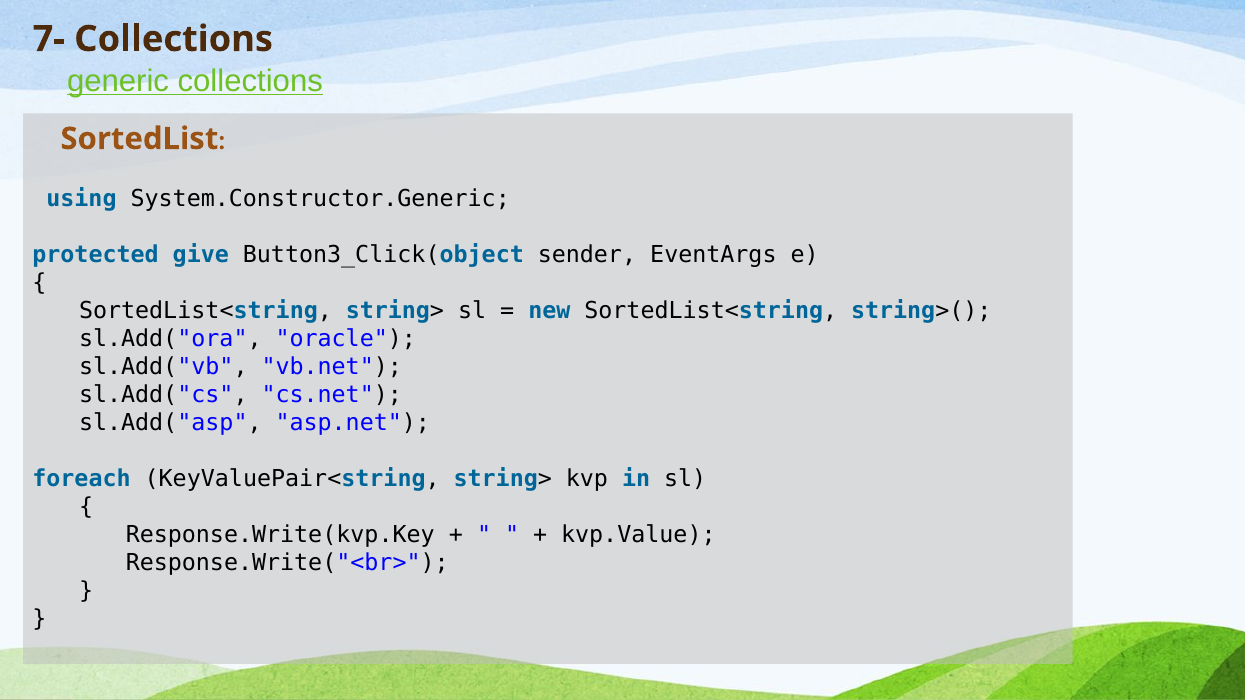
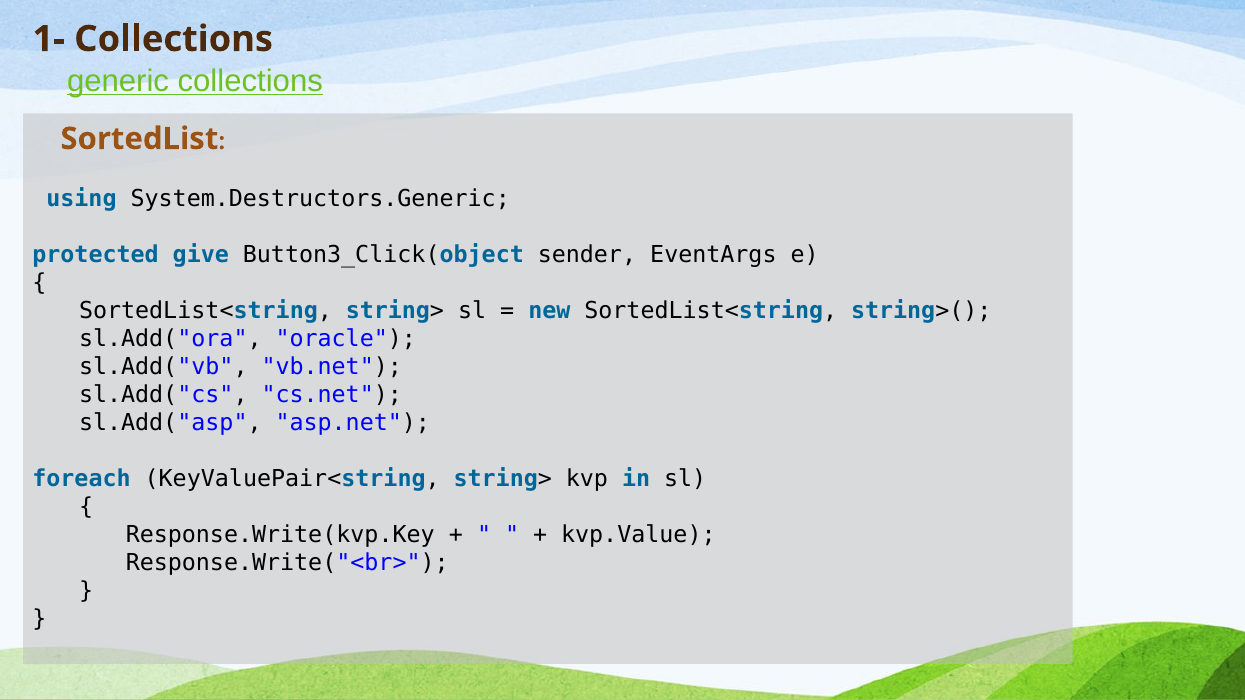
7-: 7- -> 1- (49, 39)
System.Constructor.Generic: System.Constructor.Generic -> System.Destructors.Generic (320, 199)
